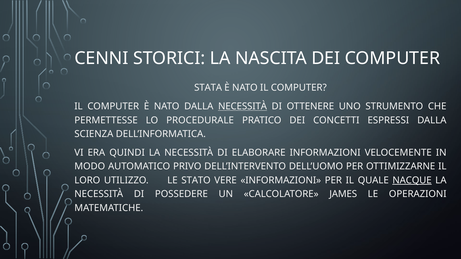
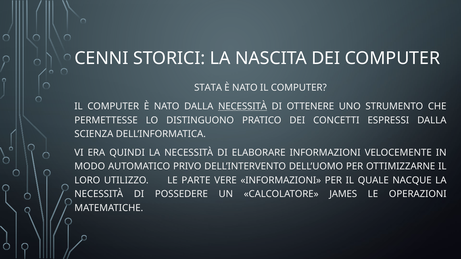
PROCEDURALE: PROCEDURALE -> DISTINGUONO (200, 120)
STATO: STATO -> PARTE (196, 180)
NACQUE underline: present -> none (412, 180)
